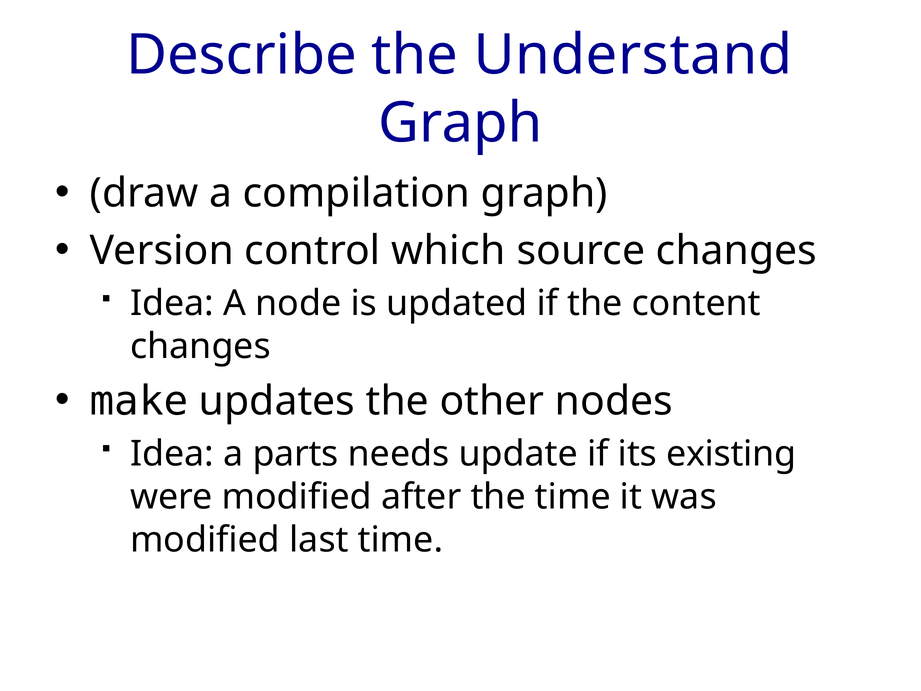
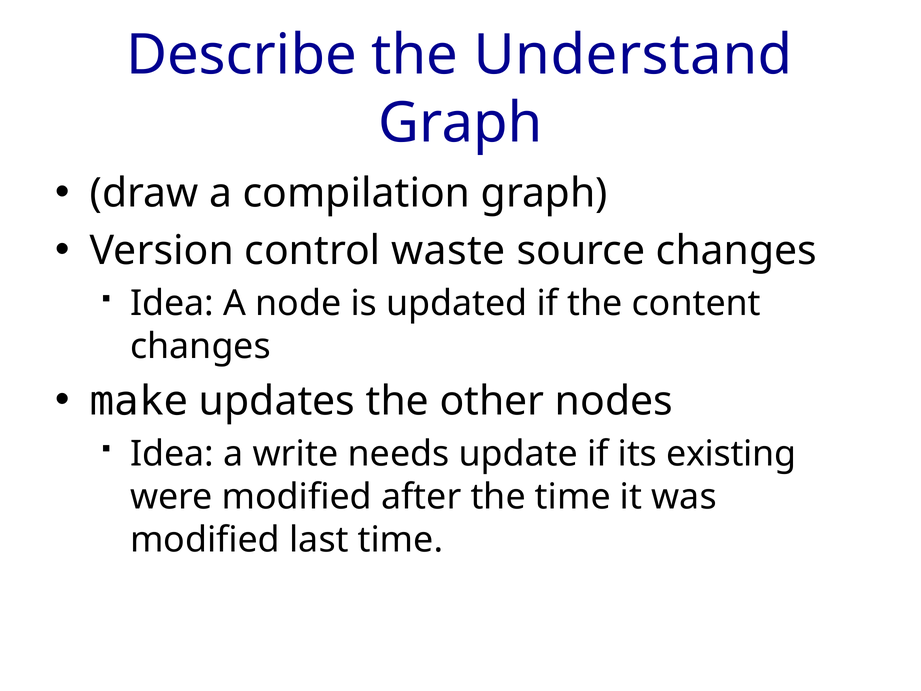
which: which -> waste (448, 251)
parts: parts -> write (295, 454)
